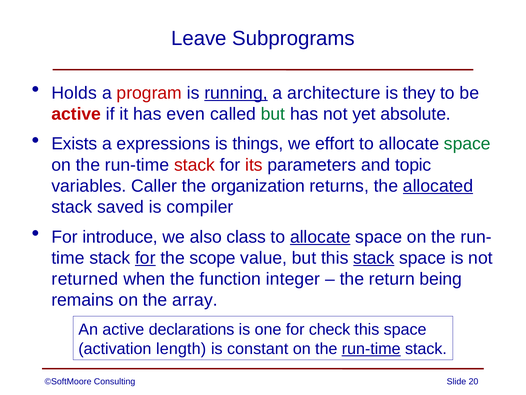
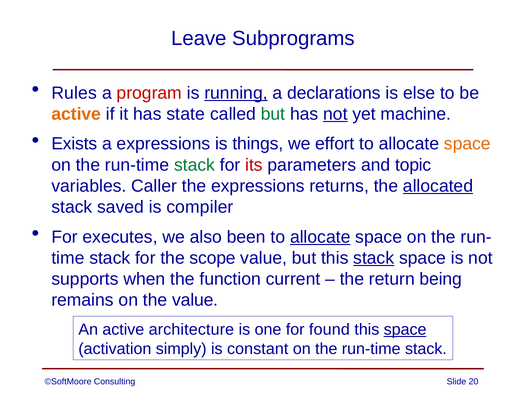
Holds: Holds -> Rules (74, 93)
architecture: architecture -> declarations (334, 93)
they: they -> else (419, 93)
active colour: red -> orange (76, 114)
even: even -> state (186, 114)
not underline: none -> present (335, 114)
absolute: absolute -> machine (416, 114)
space colour: green -> orange (467, 144)
stack colour: red -> green (195, 165)
the organization: organization -> expressions (258, 186)
introduce: introduce -> executes (120, 237)
class: class -> been (246, 237)
for underline: present -> none (145, 258)
returned: returned -> supports (85, 279)
integer: integer -> current (293, 279)
the array: array -> value (195, 300)
declarations: declarations -> architecture (191, 329)
check: check -> found (329, 329)
space underline: none -> present (405, 329)
length: length -> simply (181, 348)
run-time underline: present -> none (371, 348)
